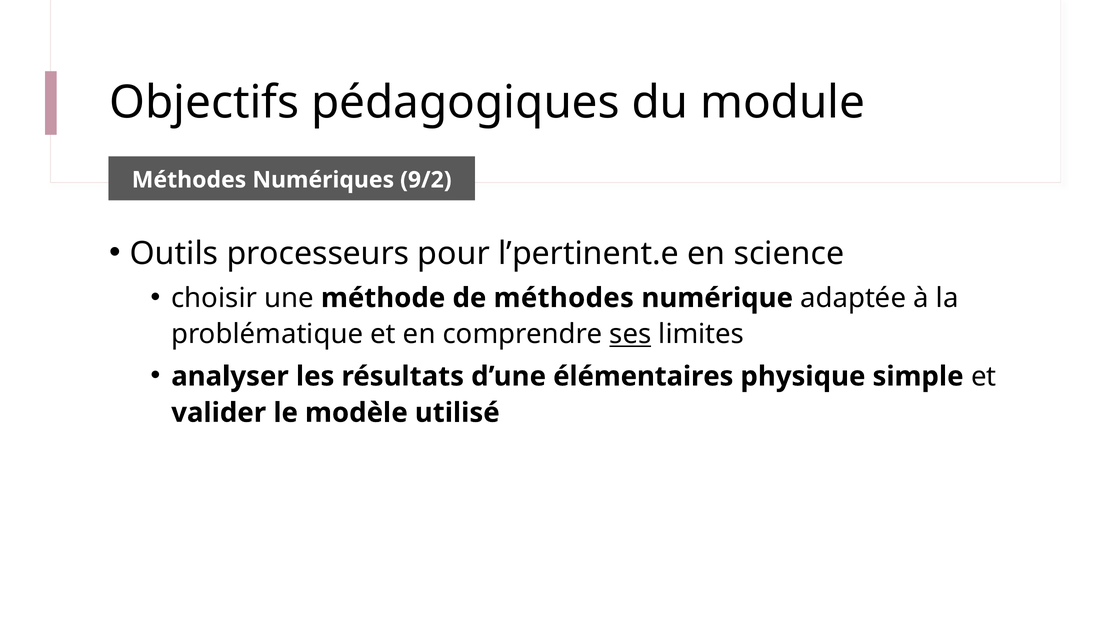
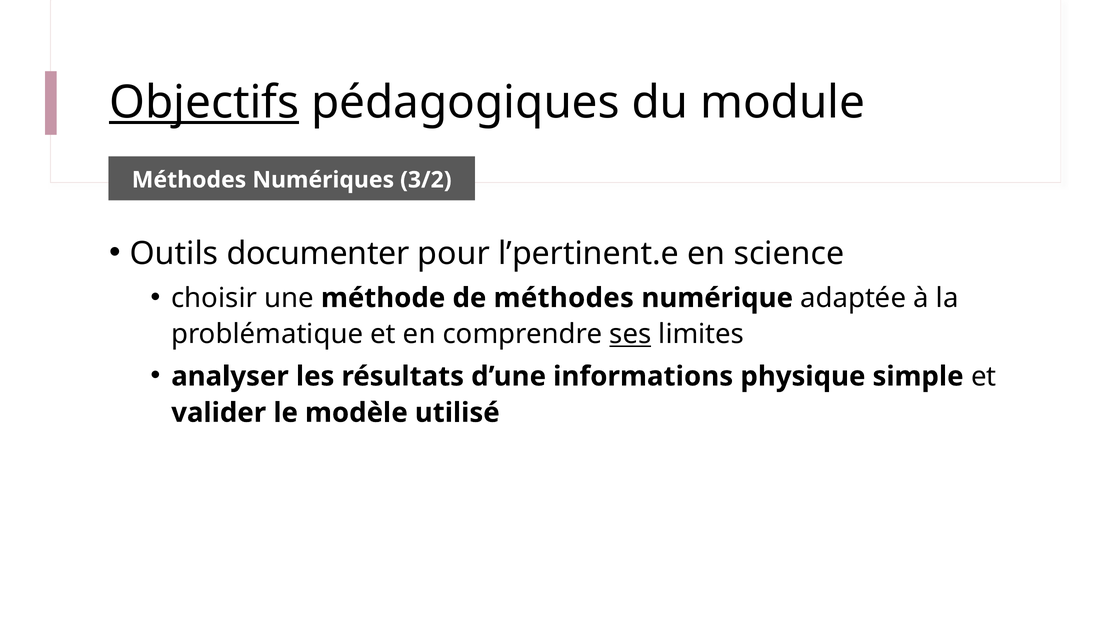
Objectifs underline: none -> present (204, 103)
9/2: 9/2 -> 3/2 (426, 180)
processeurs: processeurs -> documenter (318, 254)
élémentaires: élémentaires -> informations (643, 377)
